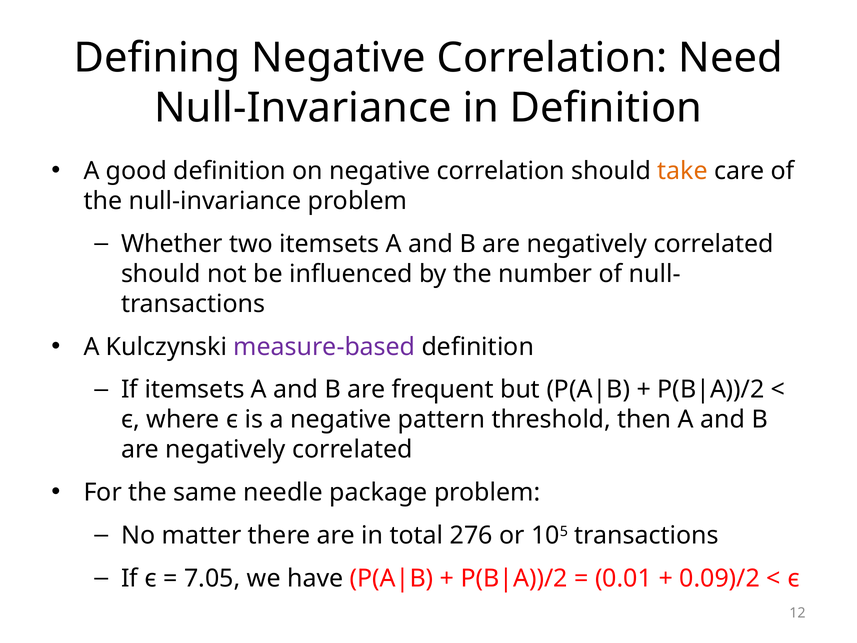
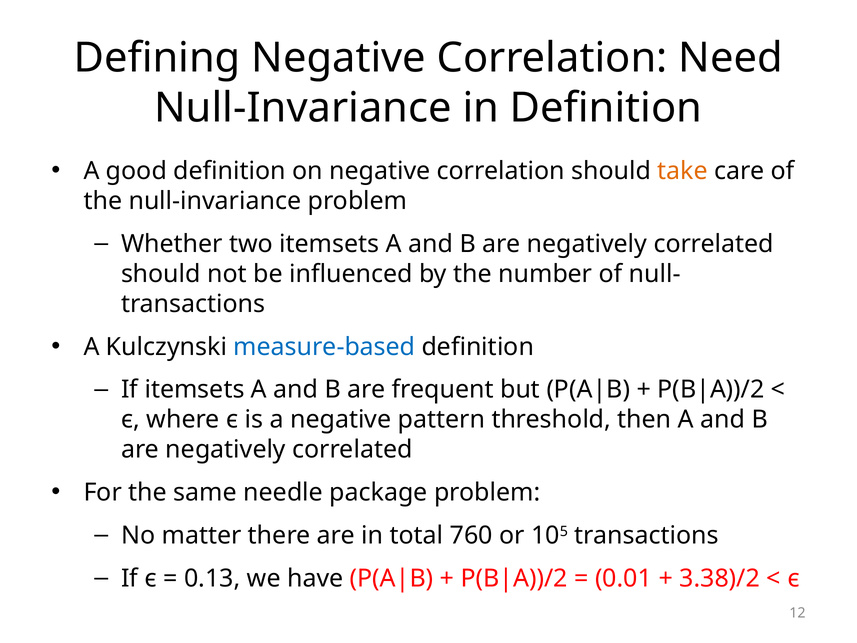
measure-based colour: purple -> blue (324, 347)
276: 276 -> 760 (471, 535)
7.05: 7.05 -> 0.13 (212, 578)
0.09)/2: 0.09)/2 -> 3.38)/2 (720, 578)
